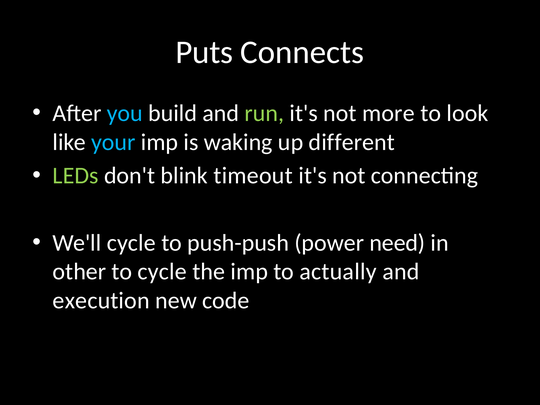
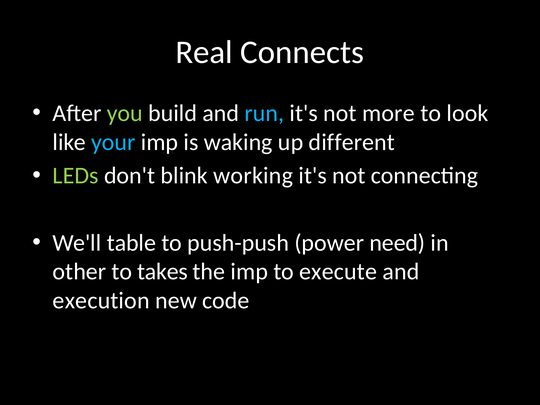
Puts: Puts -> Real (204, 52)
you colour: light blue -> light green (125, 113)
run colour: light green -> light blue (264, 113)
timeout: timeout -> working (253, 176)
We'll cycle: cycle -> table (131, 243)
to cycle: cycle -> takes (162, 272)
actually: actually -> execute (338, 272)
